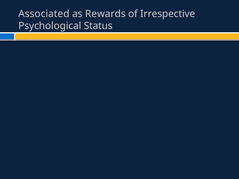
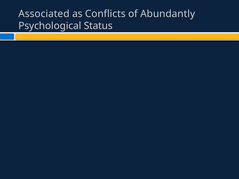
Rewards: Rewards -> Conflicts (105, 14)
Irrespective: Irrespective -> Abundantly (168, 14)
